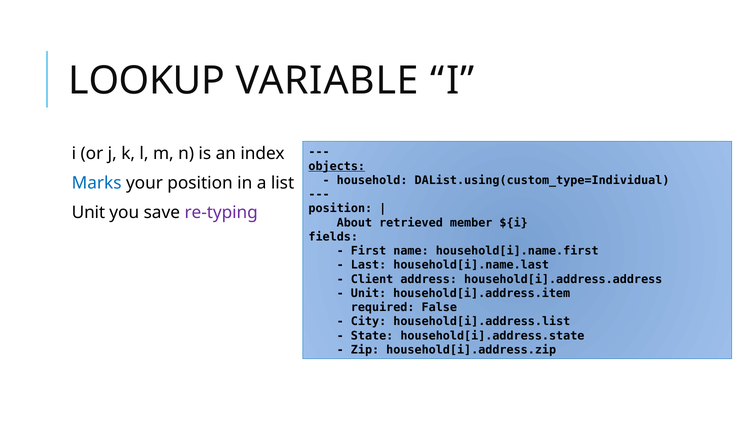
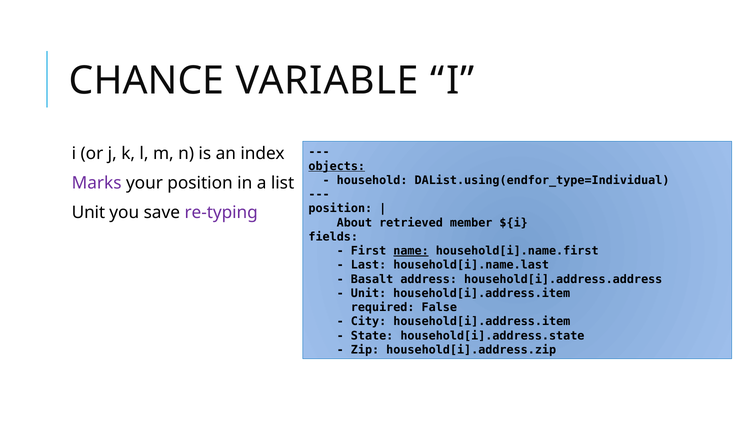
LOOKUP: LOOKUP -> CHANCE (147, 81)
DAList.using(custom_type=Individual: DAList.using(custom_type=Individual -> DAList.using(endfor_type=Individual (542, 180)
Marks colour: blue -> purple (97, 183)
name underline: none -> present (411, 251)
Client: Client -> Basalt (372, 279)
City household[i].address.list: household[i].address.list -> household[i].address.item (482, 321)
